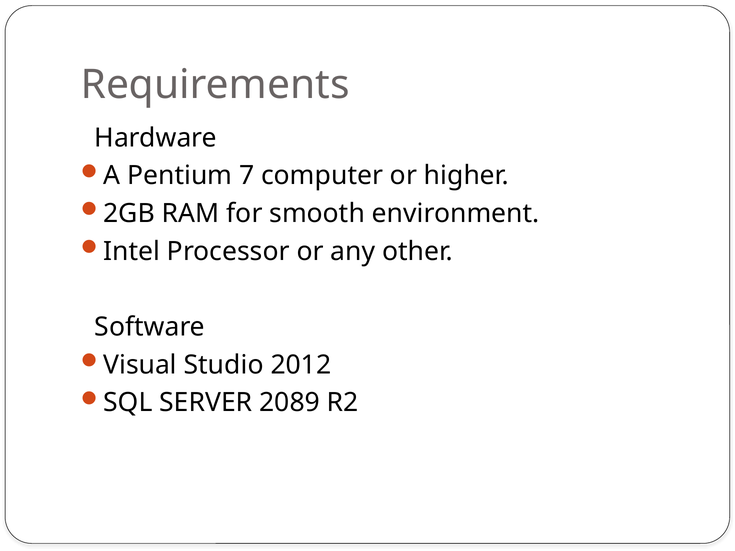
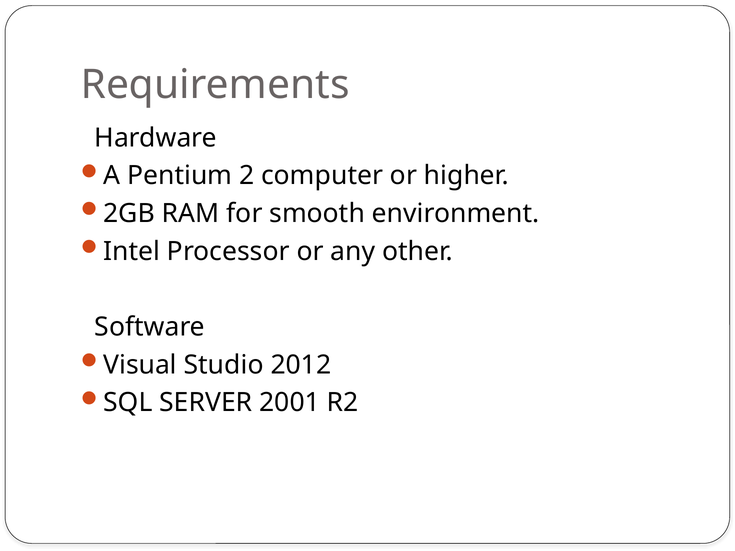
7: 7 -> 2 (247, 176)
2089: 2089 -> 2001 (290, 403)
